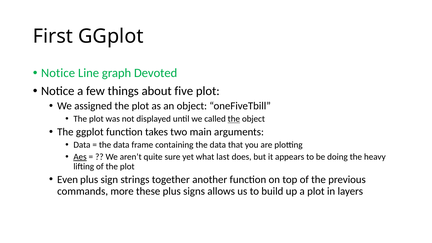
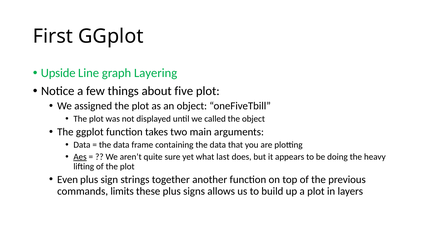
Notice: Notice -> Upside (58, 73)
Devoted: Devoted -> Layering (156, 73)
the underline: present -> none (234, 119)
more: more -> limits (122, 191)
